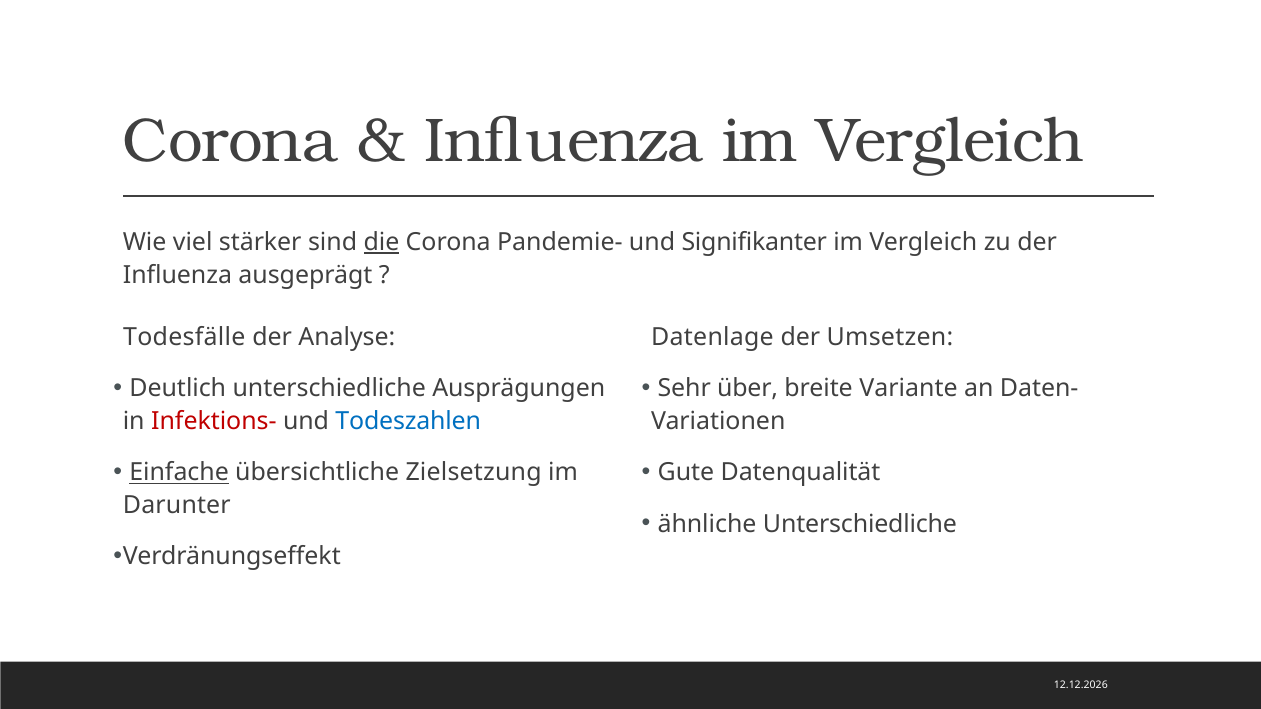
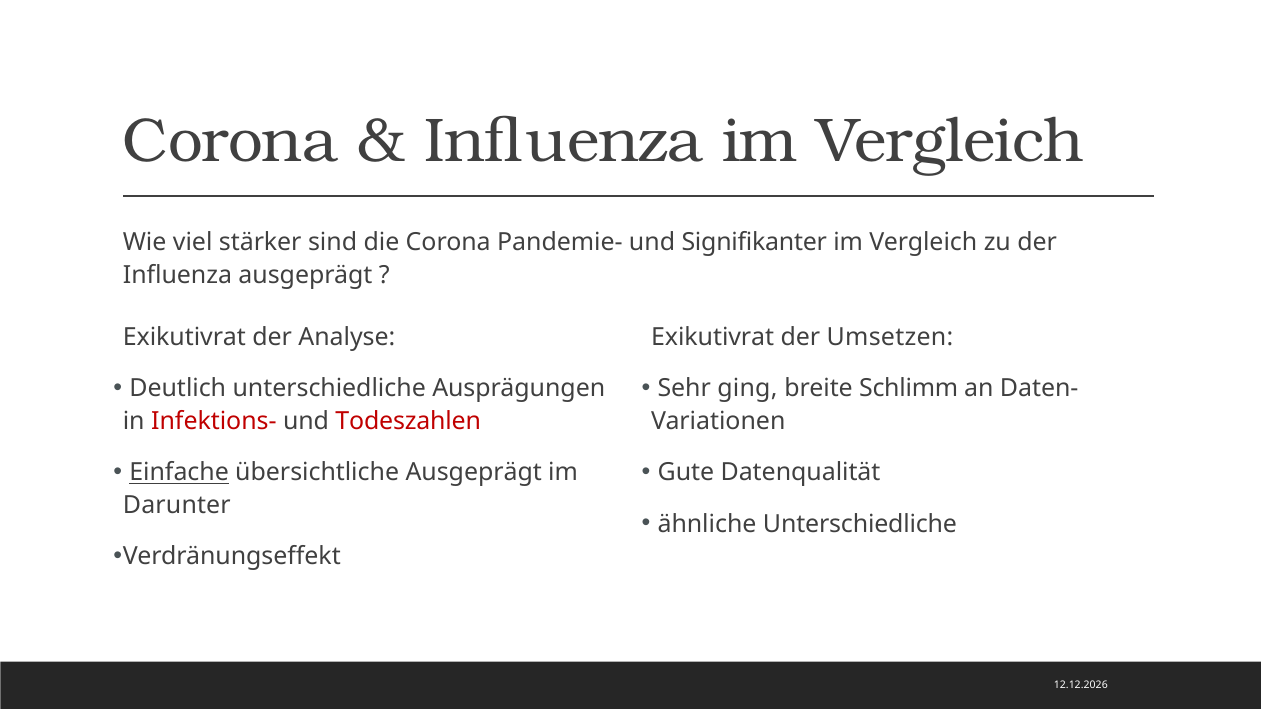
die underline: present -> none (381, 242)
Todesfälle: Todesfälle -> Exikutivrat (184, 337)
Datenlage: Datenlage -> Exikutivrat (713, 337)
über: über -> ging (747, 389)
Variante: Variante -> Schlimm (909, 389)
Todeszahlen colour: blue -> red (408, 421)
übersichtliche Zielsetzung: Zielsetzung -> Ausgeprägt (474, 473)
